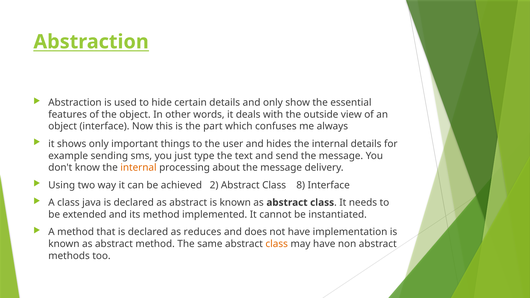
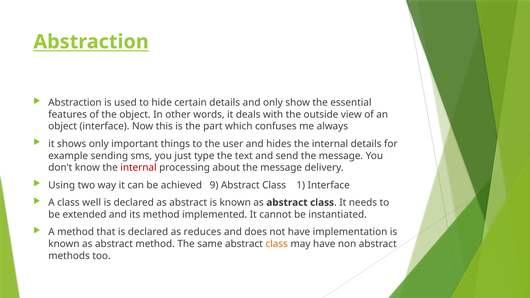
internal colour: orange -> red (138, 168)
2: 2 -> 9 (214, 185)
8: 8 -> 1 (301, 185)
java: java -> well (92, 203)
